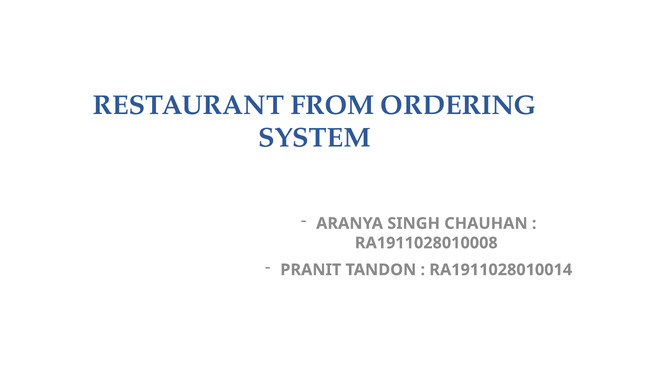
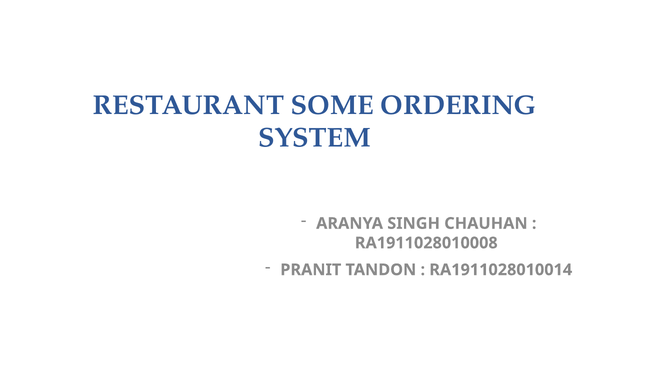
FROM: FROM -> SOME (332, 106)
